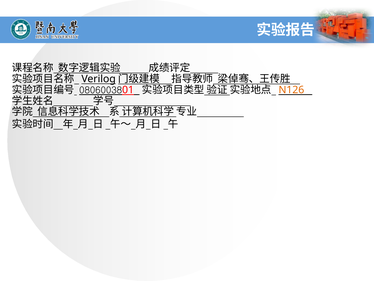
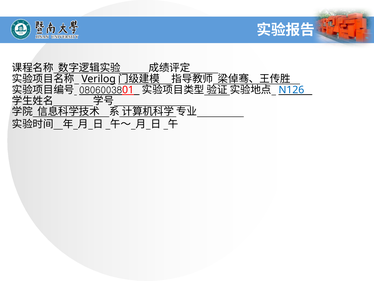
N126 colour: orange -> blue (291, 90)
